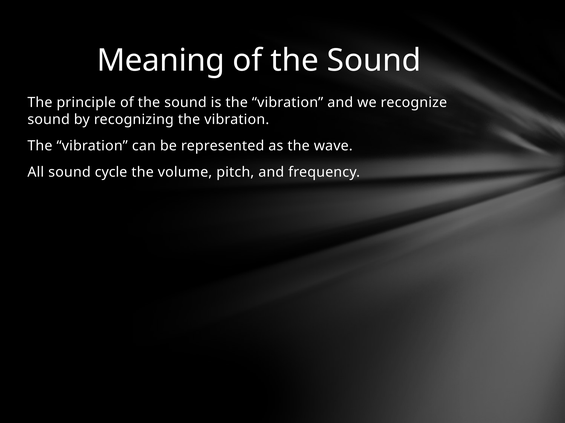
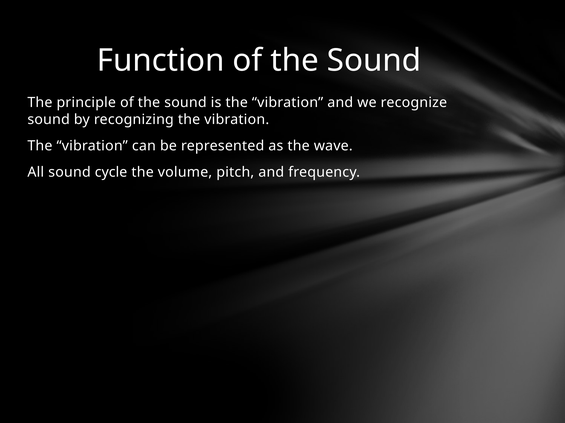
Meaning: Meaning -> Function (161, 61)
